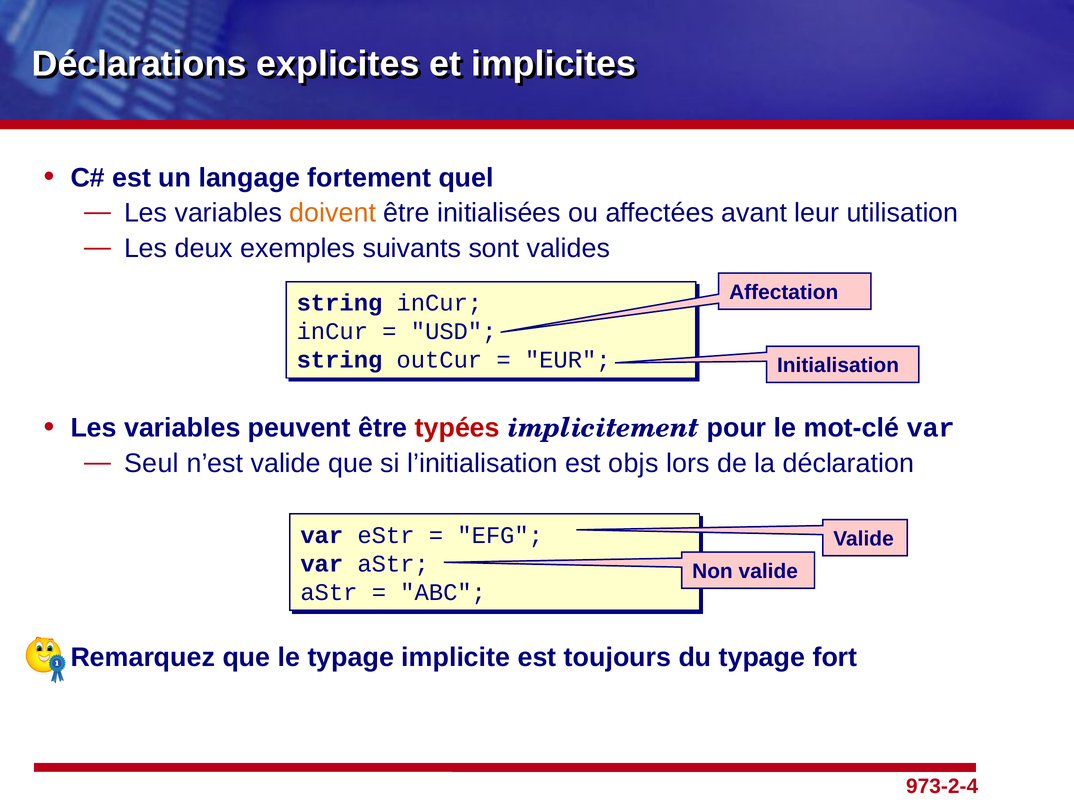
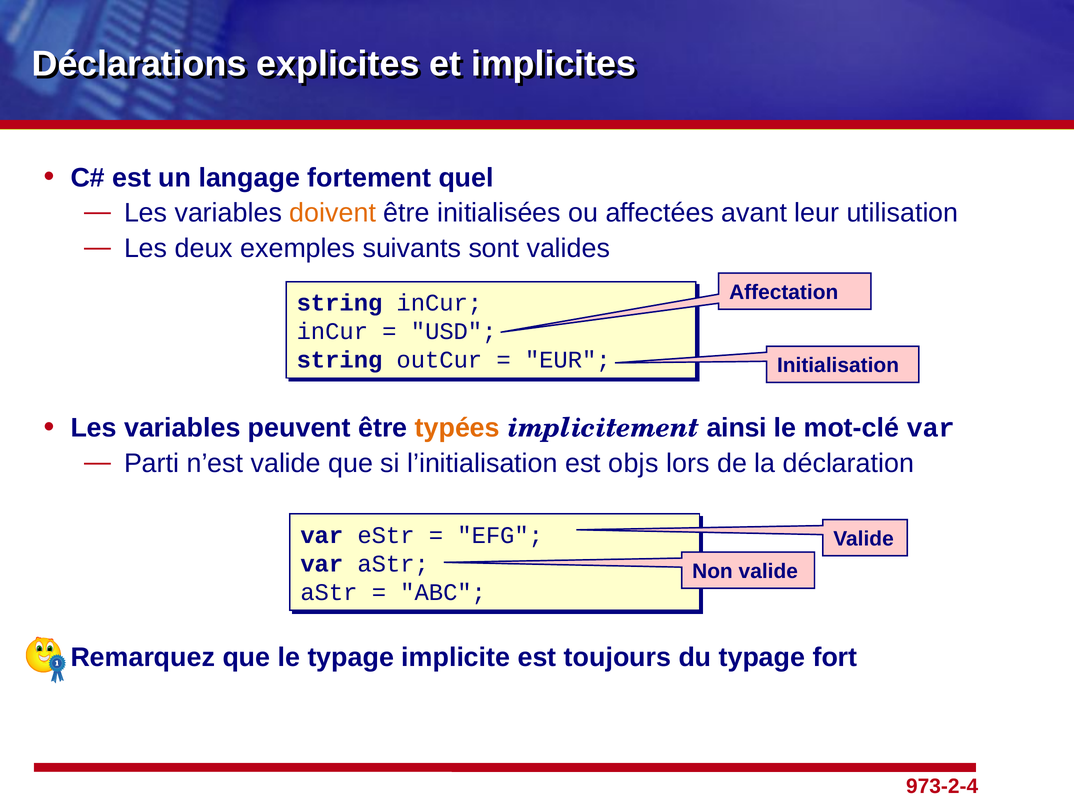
typées colour: red -> orange (457, 428)
pour: pour -> ainsi (737, 428)
Seul: Seul -> Parti (152, 463)
